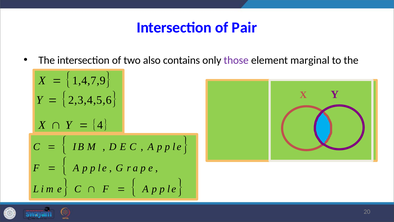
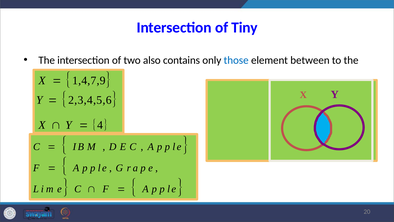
Pair: Pair -> Tiny (245, 27)
those colour: purple -> blue (236, 60)
marginal: marginal -> between (310, 60)
